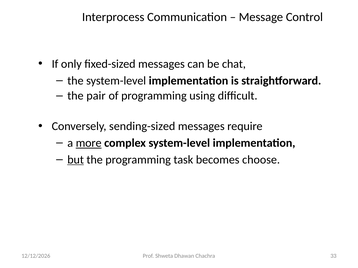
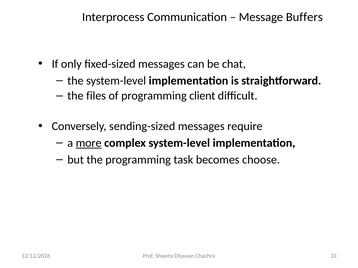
Control: Control -> Buffers (304, 17)
pair: pair -> files (96, 96)
using: using -> client (202, 96)
but underline: present -> none (76, 160)
